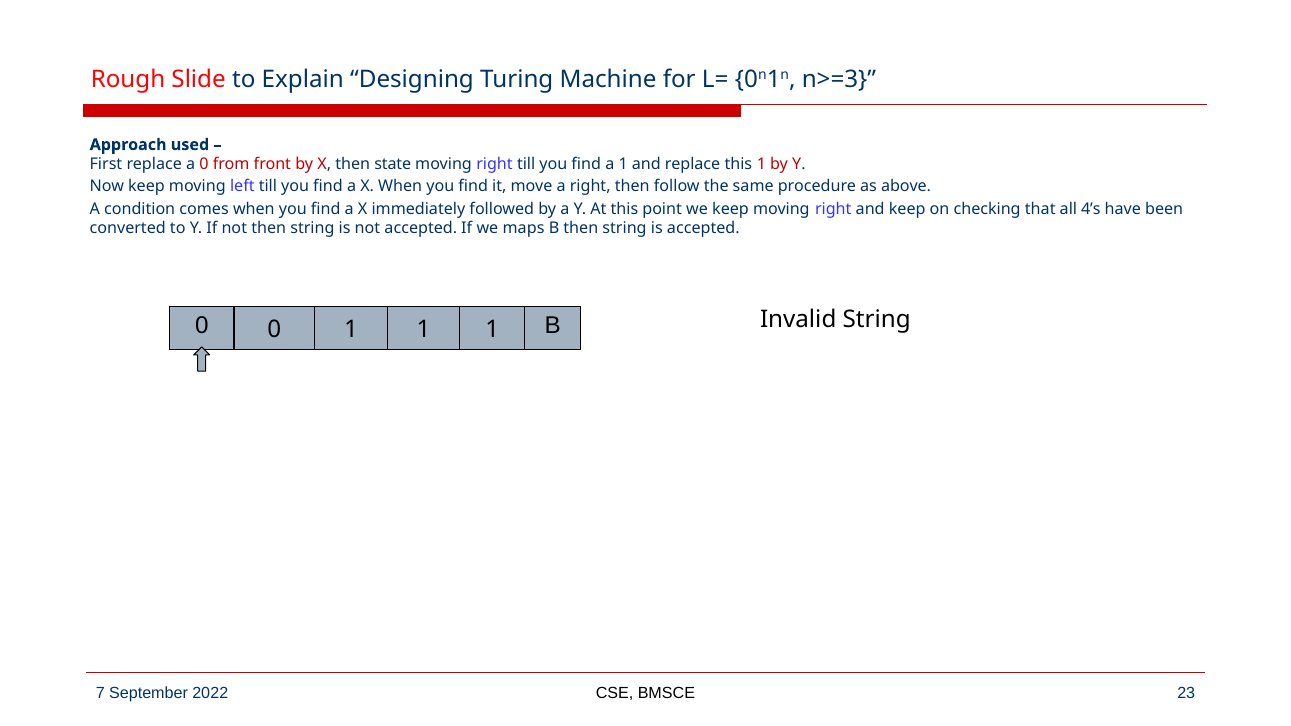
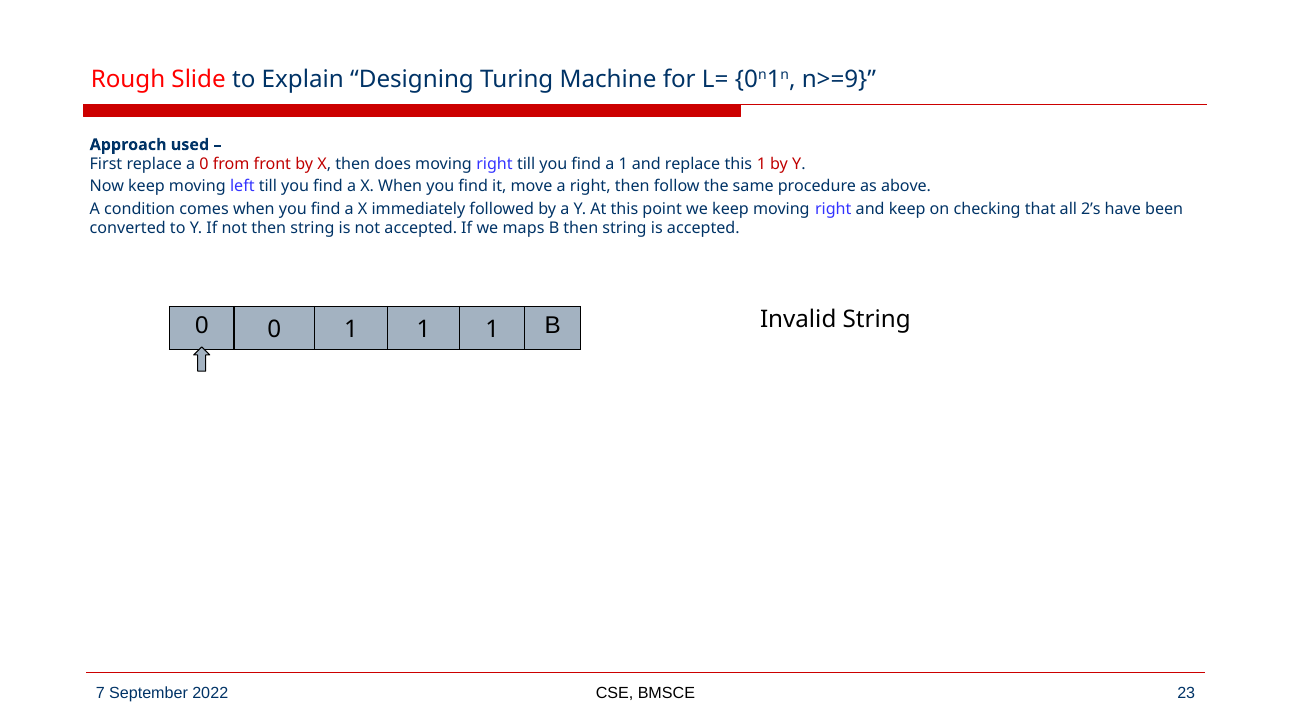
n>=3: n>=3 -> n>=9 (839, 79)
state: state -> does (393, 164)
4’s: 4’s -> 2’s (1091, 209)
